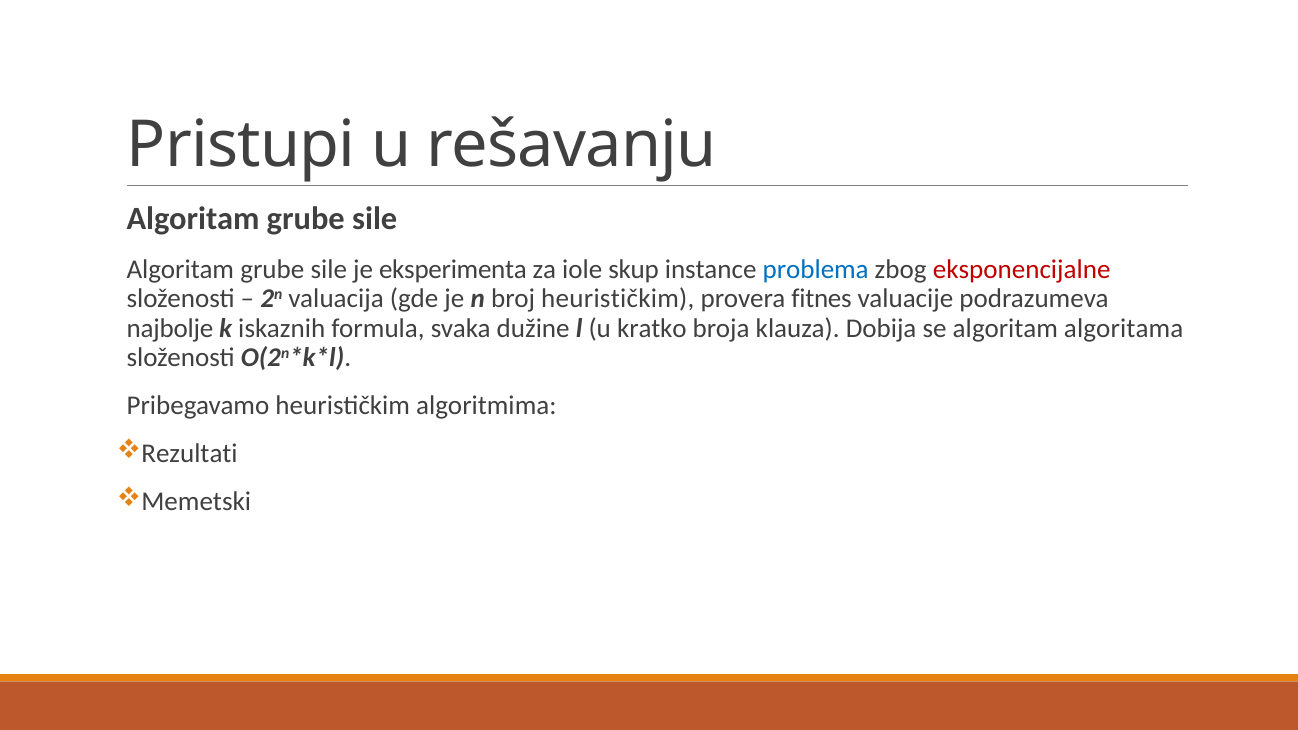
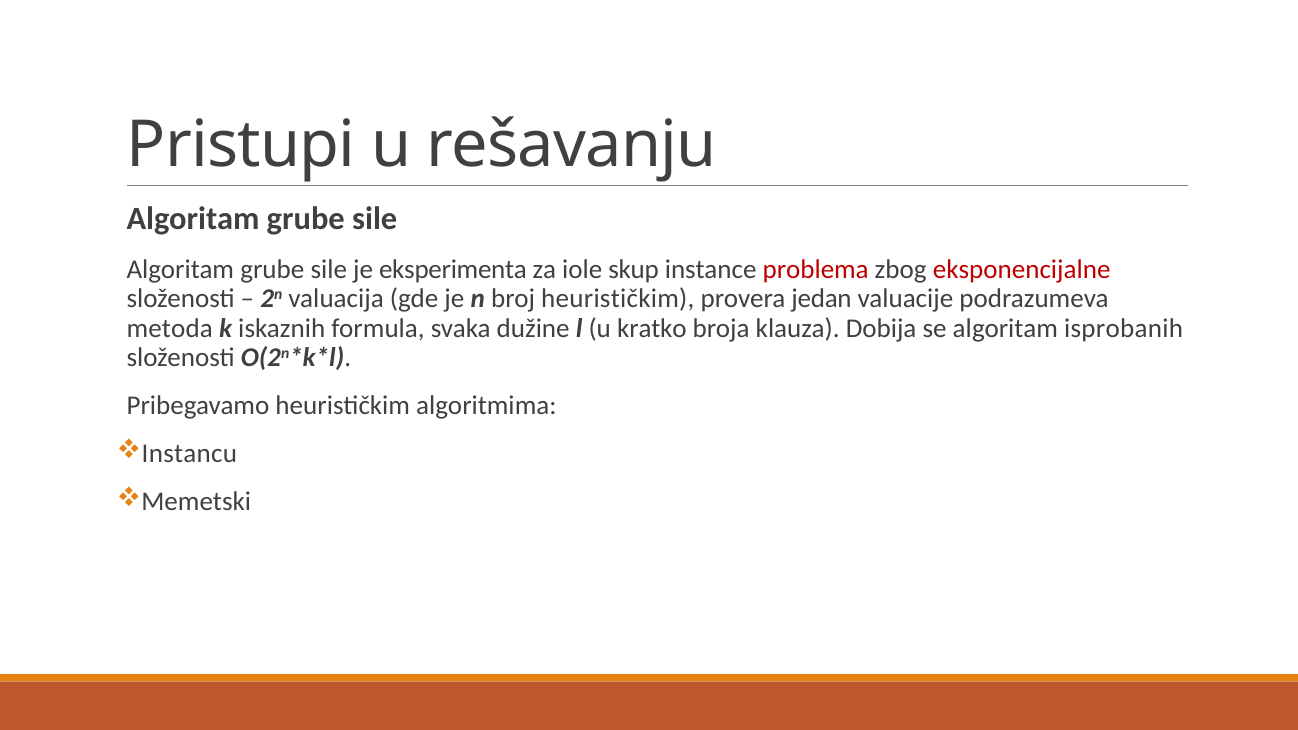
problema colour: blue -> red (816, 270)
fitnes: fitnes -> jedan (822, 299)
najbolje: najbolje -> metoda (170, 328)
algoritama: algoritama -> isprobanih (1124, 328)
Rezultati: Rezultati -> Instancu (189, 454)
